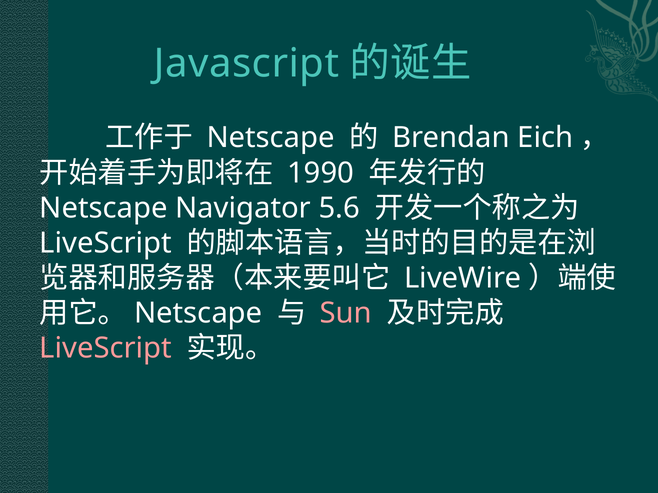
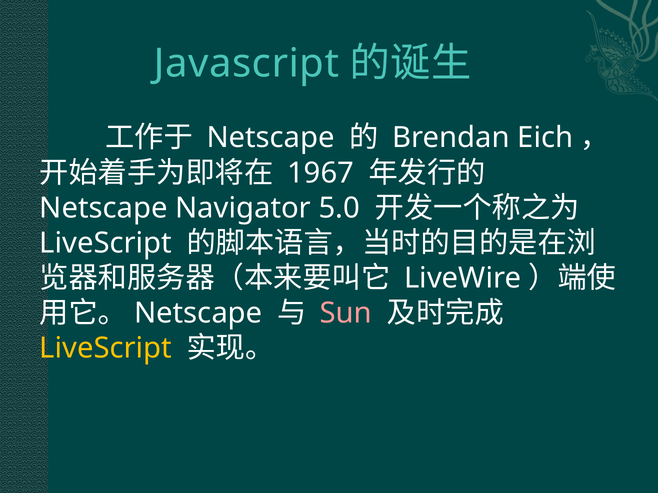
1990: 1990 -> 1967 (321, 173)
5.6: 5.6 -> 5.0 (339, 208)
LiveScript colour: pink -> yellow (106, 349)
